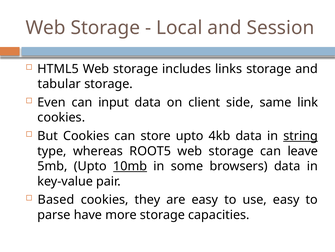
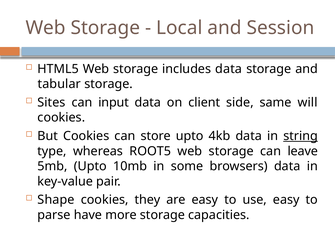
includes links: links -> data (229, 69)
Even: Even -> Sites (51, 102)
link: link -> will (308, 102)
10mb underline: present -> none (130, 166)
Based: Based -> Shape (56, 199)
